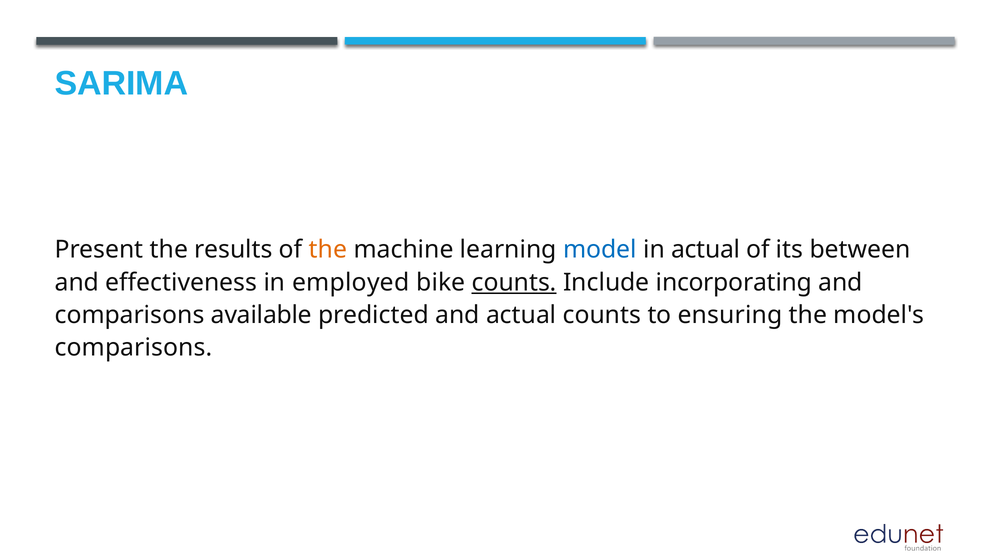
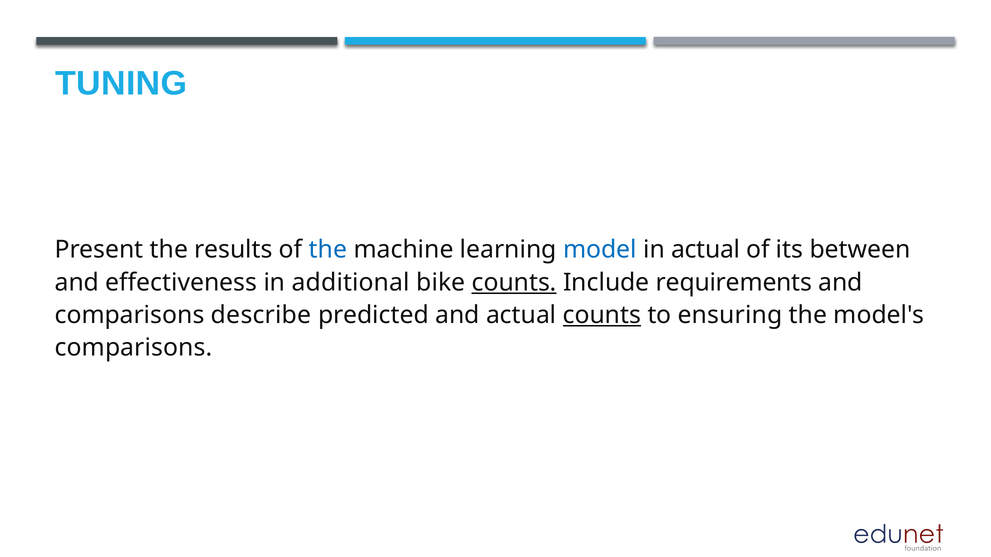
SARIMA: SARIMA -> TUNING (121, 84)
the colour: orange -> blue (328, 250)
employed: employed -> additional (351, 283)
incorporating: incorporating -> requirements (734, 283)
available: available -> describe (261, 315)
counts underline: none -> present (602, 315)
